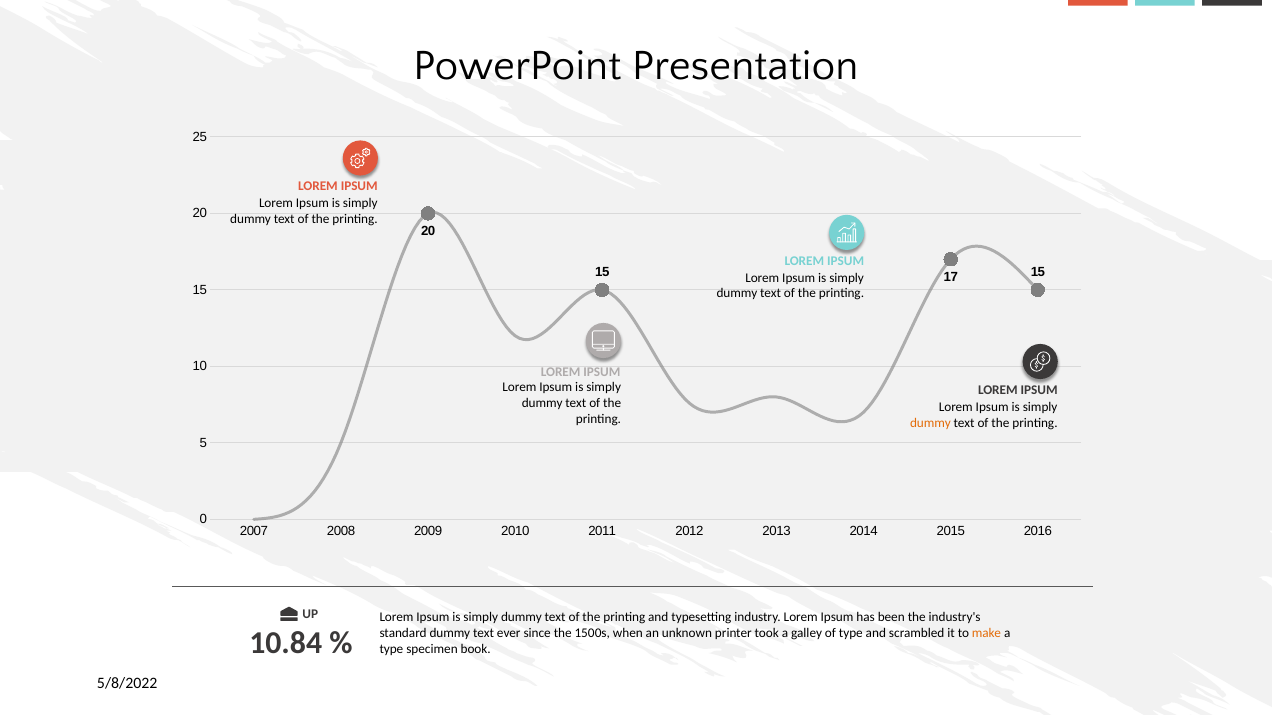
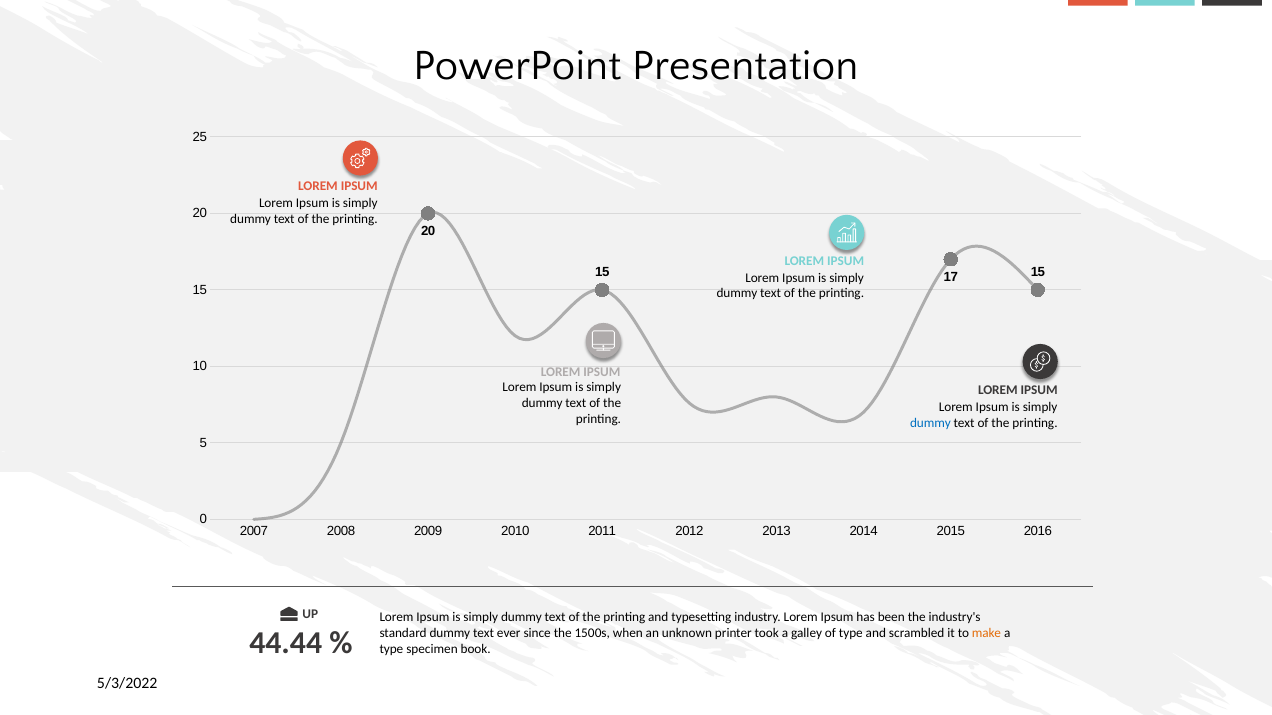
dummy colour: orange -> blue (930, 423)
10.84: 10.84 -> 44.44 (286, 644)
5/8/2022: 5/8/2022 -> 5/3/2022 (127, 683)
